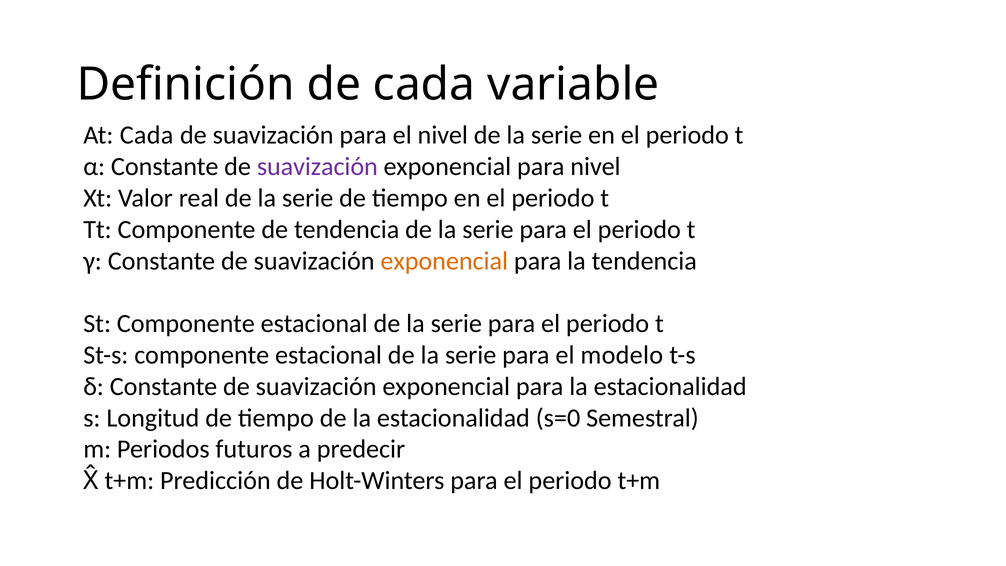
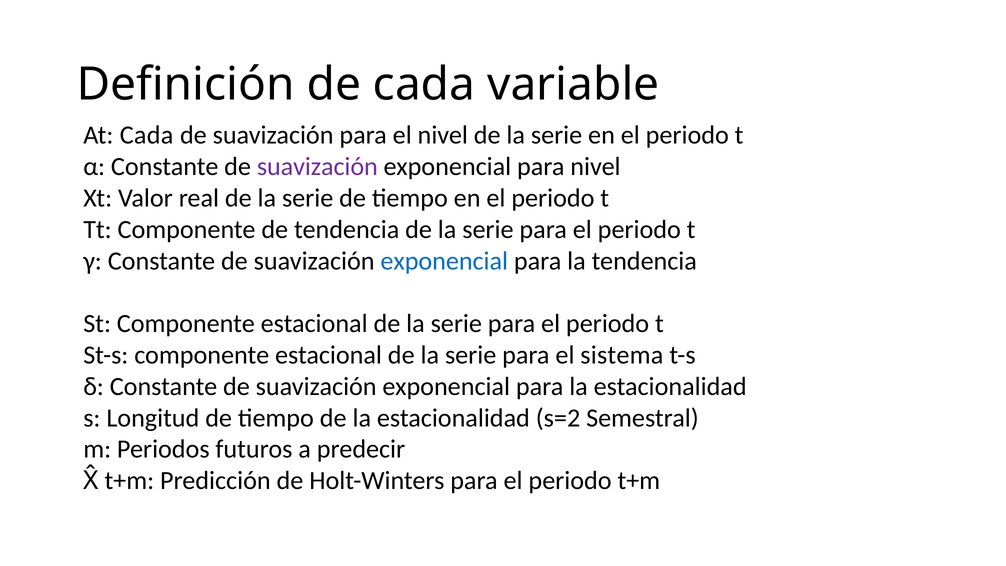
exponencial colour: orange -> blue (444, 261)
modelo: modelo -> sistema (622, 355)
s=0: s=0 -> s=2 (558, 418)
